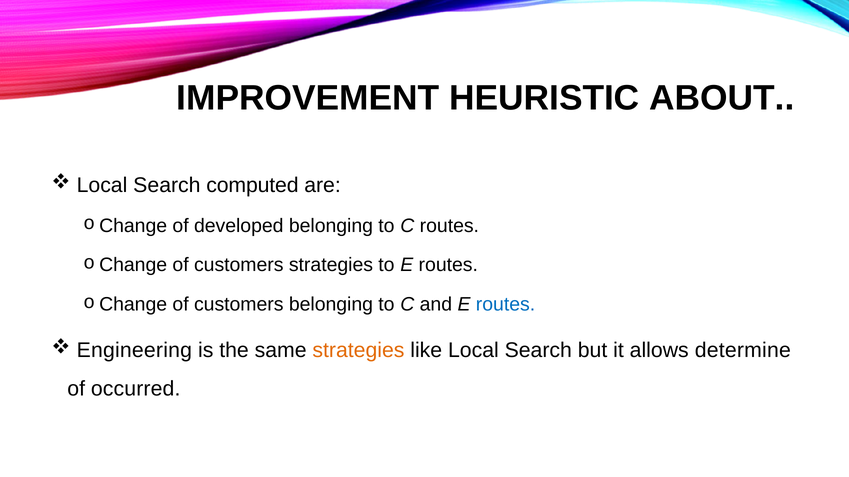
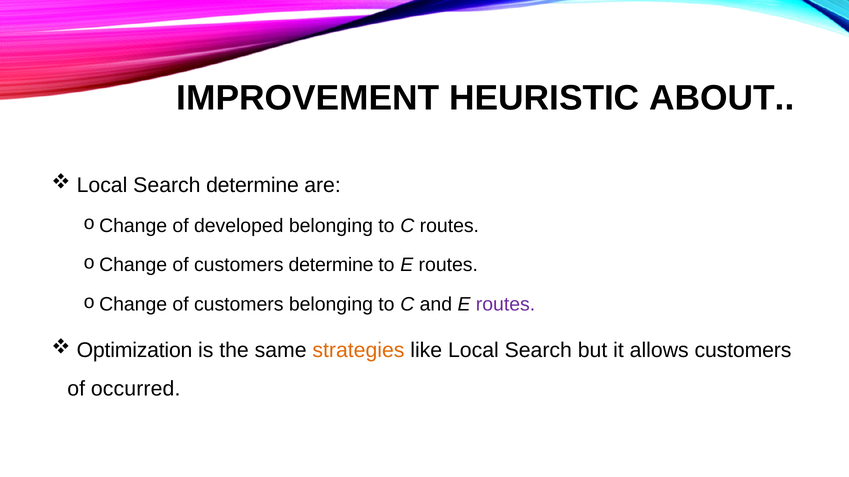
Search computed: computed -> determine (252, 186)
customers strategies: strategies -> determine (331, 265)
routes colour: blue -> purple (505, 305)
Engineering: Engineering -> Optimization (135, 351)
allows determine: determine -> customers (743, 351)
